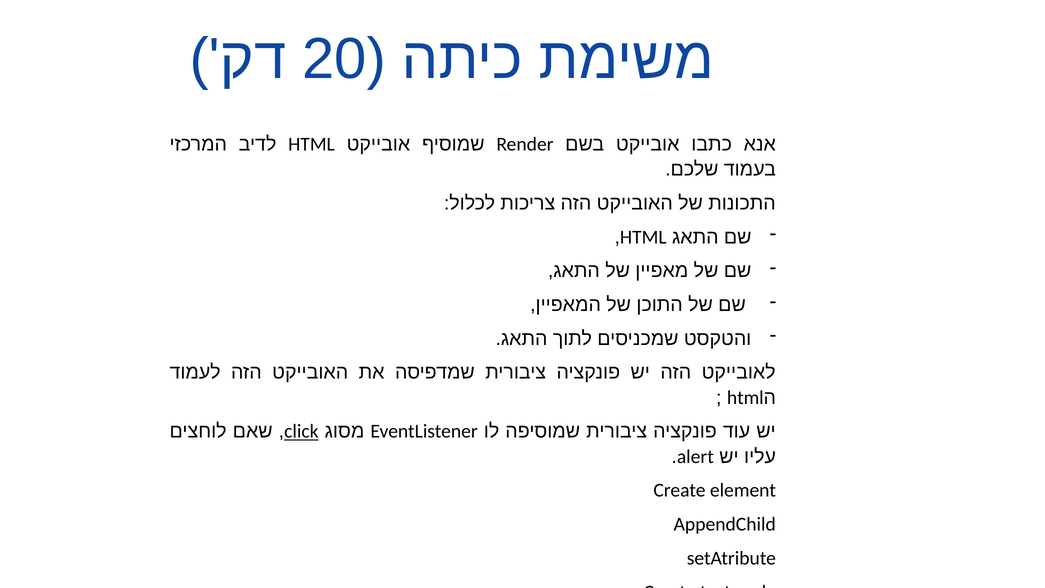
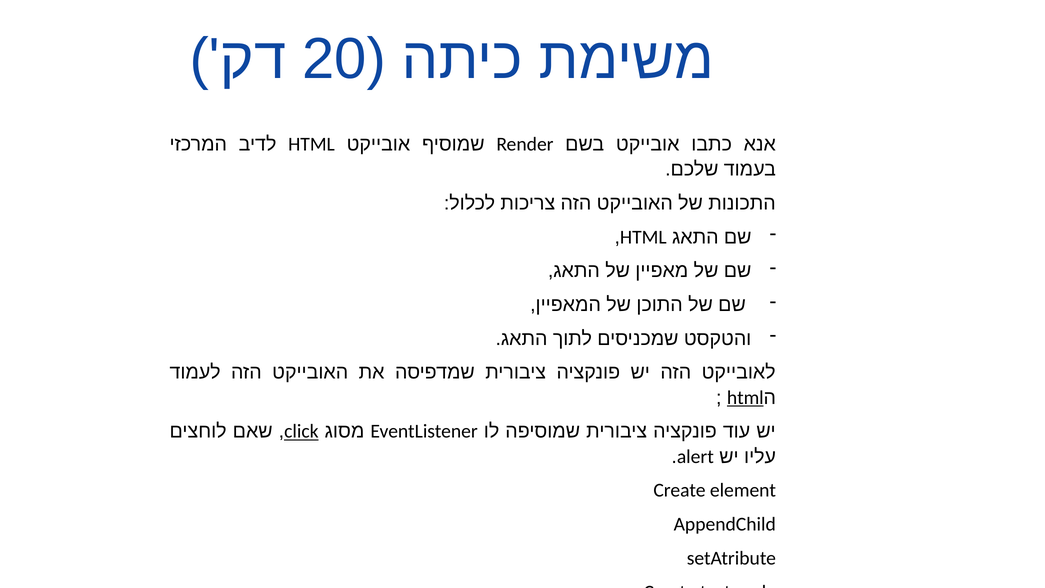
html underline: none -> present (745, 398)
